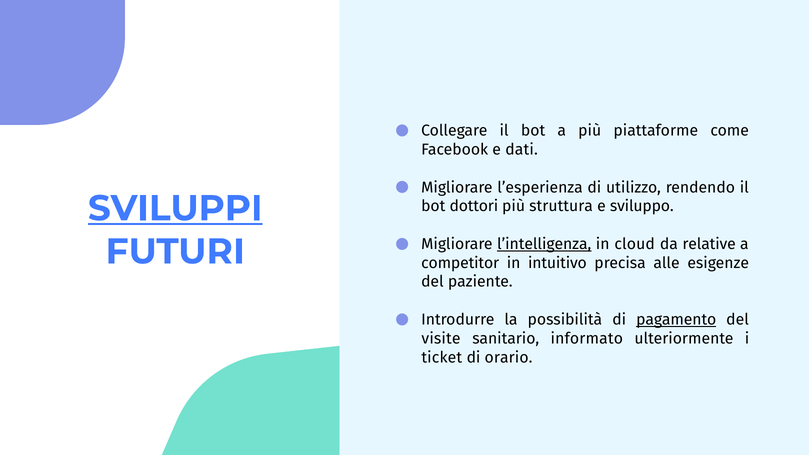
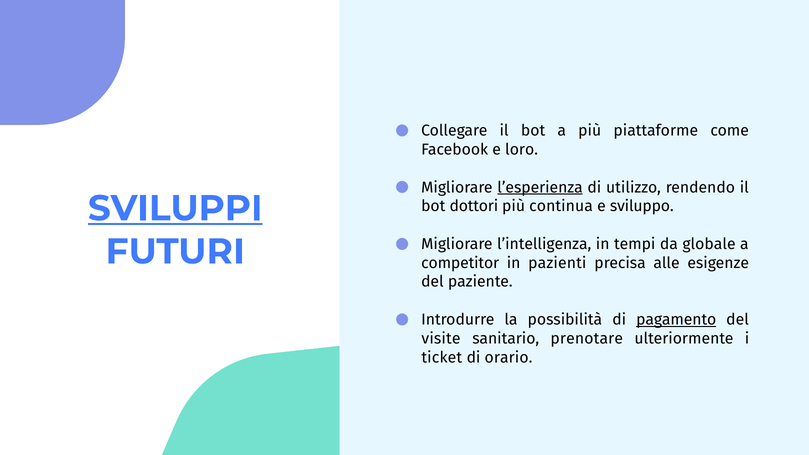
dati: dati -> loro (522, 150)
l’esperienza underline: none -> present (540, 187)
struttura: struttura -> continua (561, 206)
l’intelligenza underline: present -> none (544, 244)
cloud: cloud -> tempi (635, 244)
relative: relative -> globale (709, 244)
intuitivo: intuitivo -> pazienti (557, 263)
informato: informato -> prenotare (587, 339)
